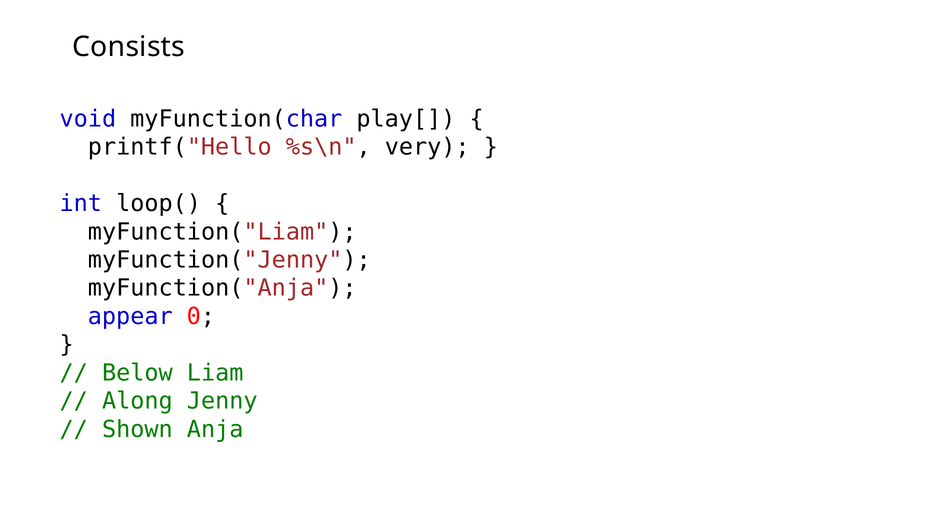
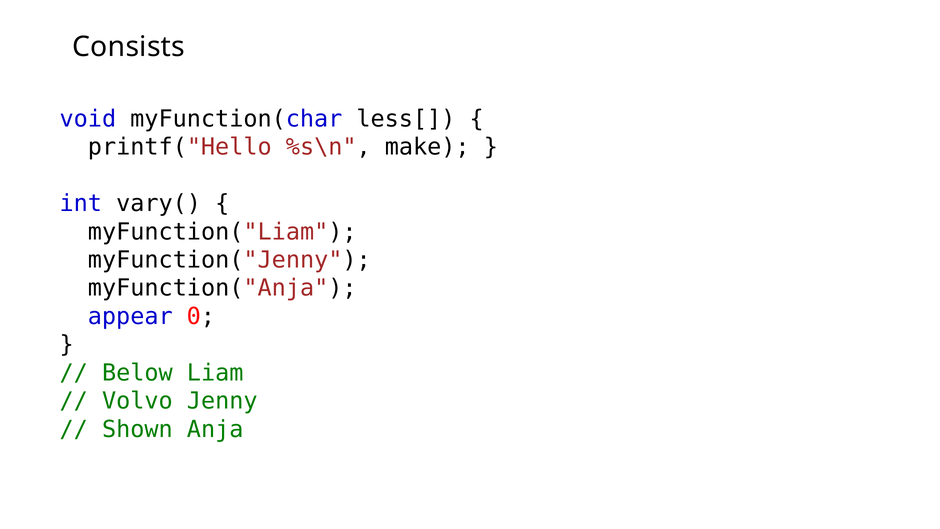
play[: play[ -> less[ (406, 119)
very: very -> make (427, 147)
loop(: loop( -> vary( (159, 203)
Along: Along -> Volvo (137, 401)
